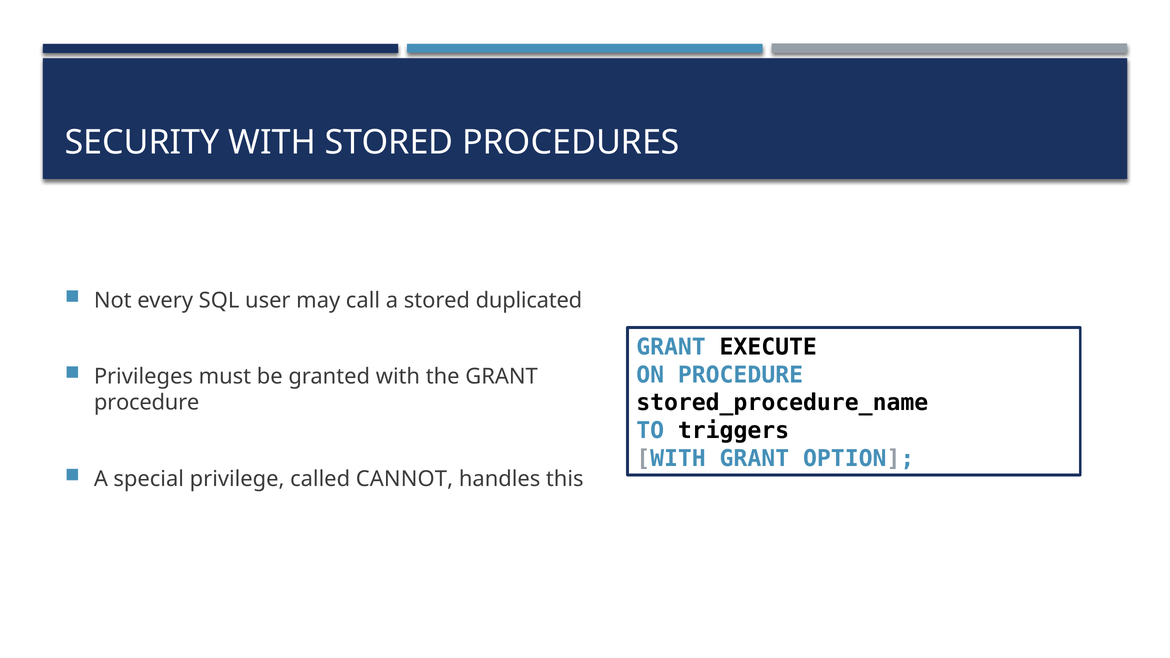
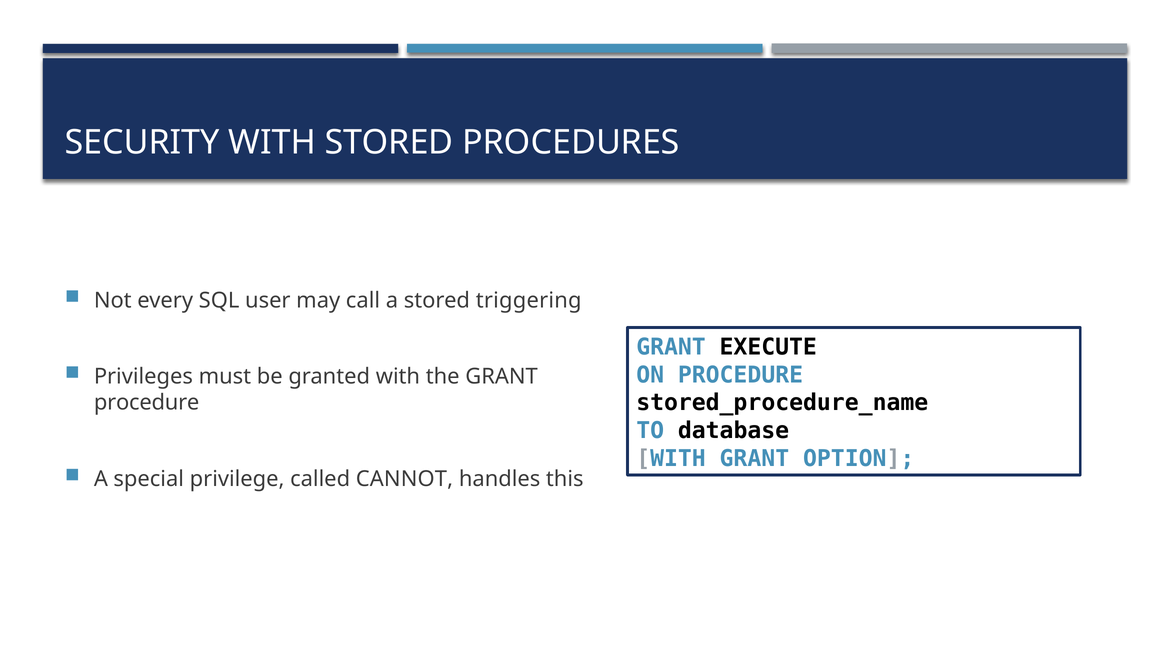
duplicated: duplicated -> triggering (529, 300)
triggers: triggers -> database (734, 431)
